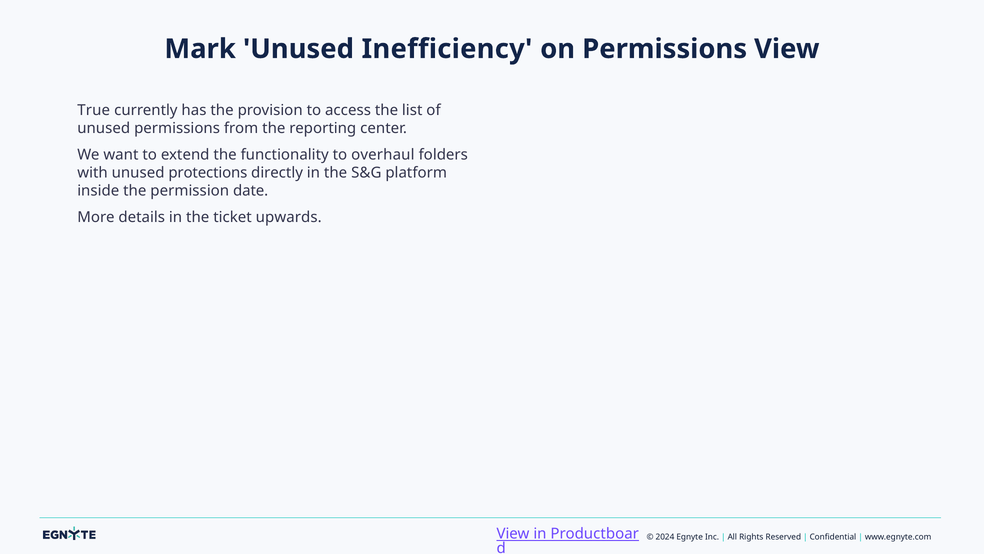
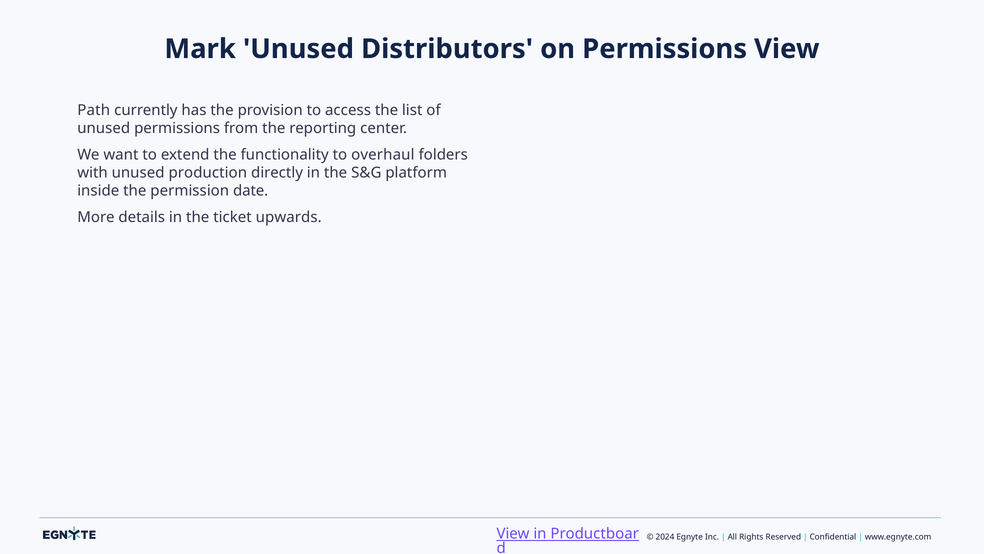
Inefficiency: Inefficiency -> Distributors (447, 49)
True: True -> Path (94, 110)
protections: protections -> production (208, 173)
